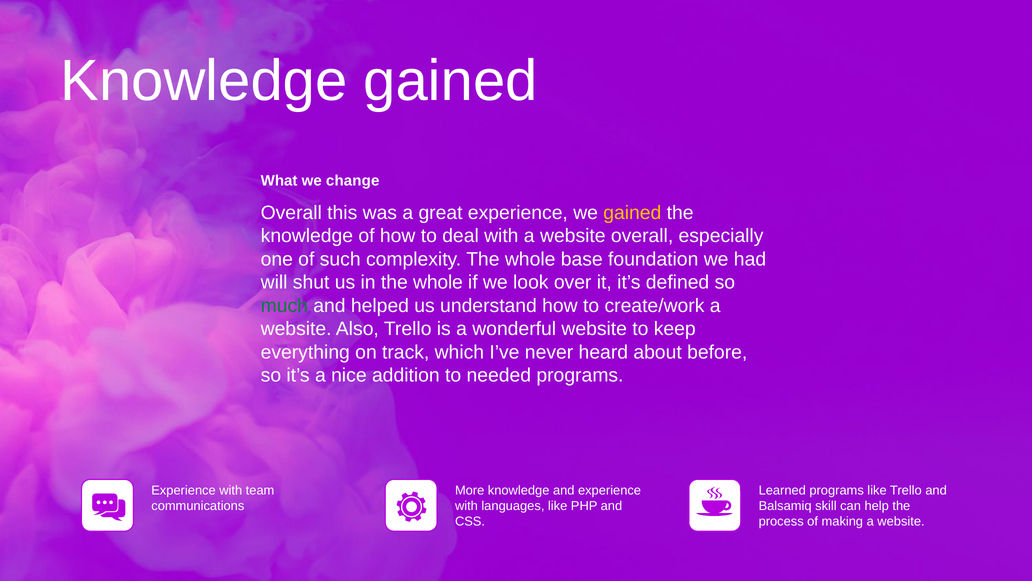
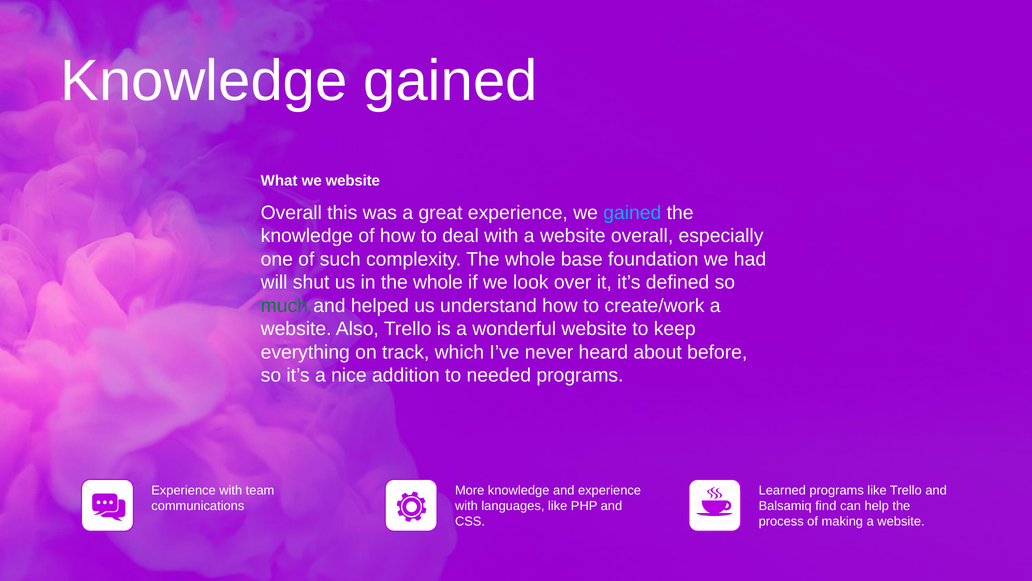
we change: change -> website (353, 181)
gained colour: yellow -> light blue (632, 213)
skill: skill -> find (826, 505)
